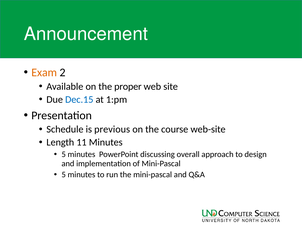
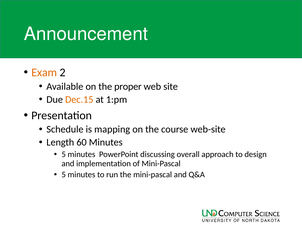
Dec.15 colour: blue -> orange (79, 99)
previous: previous -> mapping (112, 129)
11: 11 -> 60 (82, 142)
